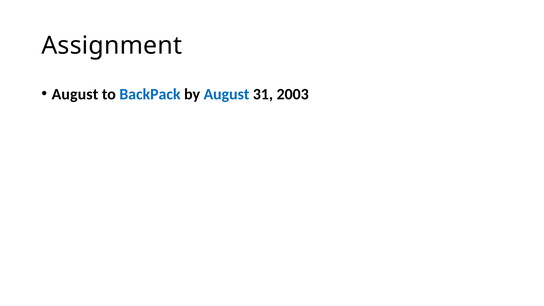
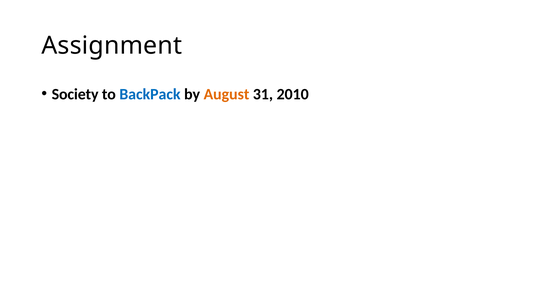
August: August -> Society (75, 94)
August colour: blue -> orange (226, 94)
2003: 2003 -> 2010 (293, 94)
